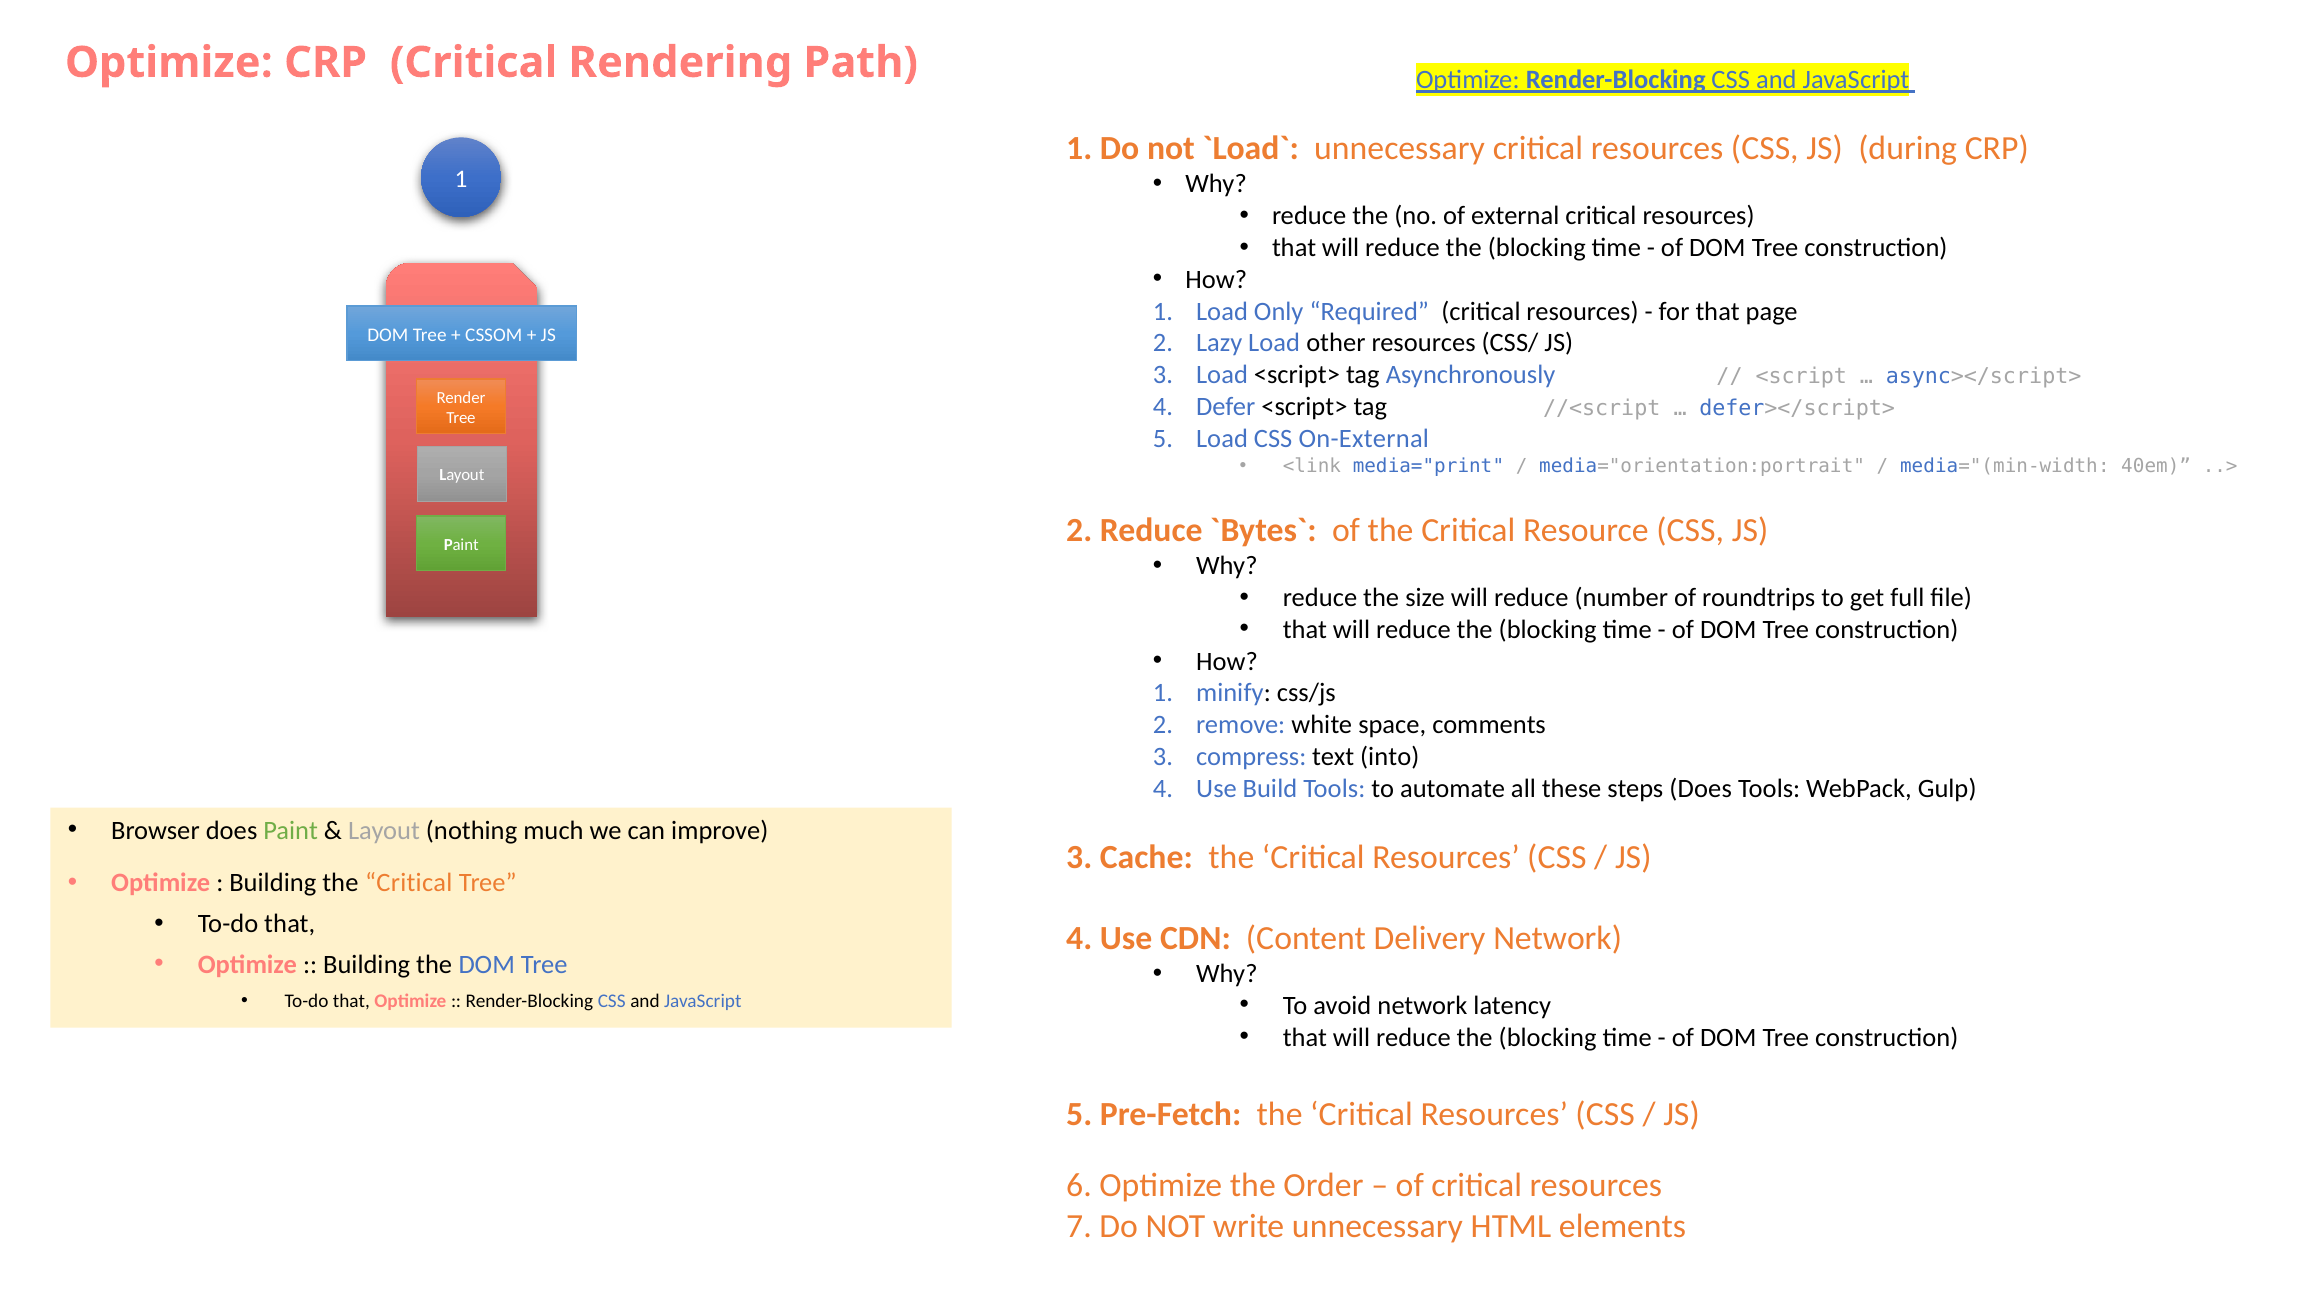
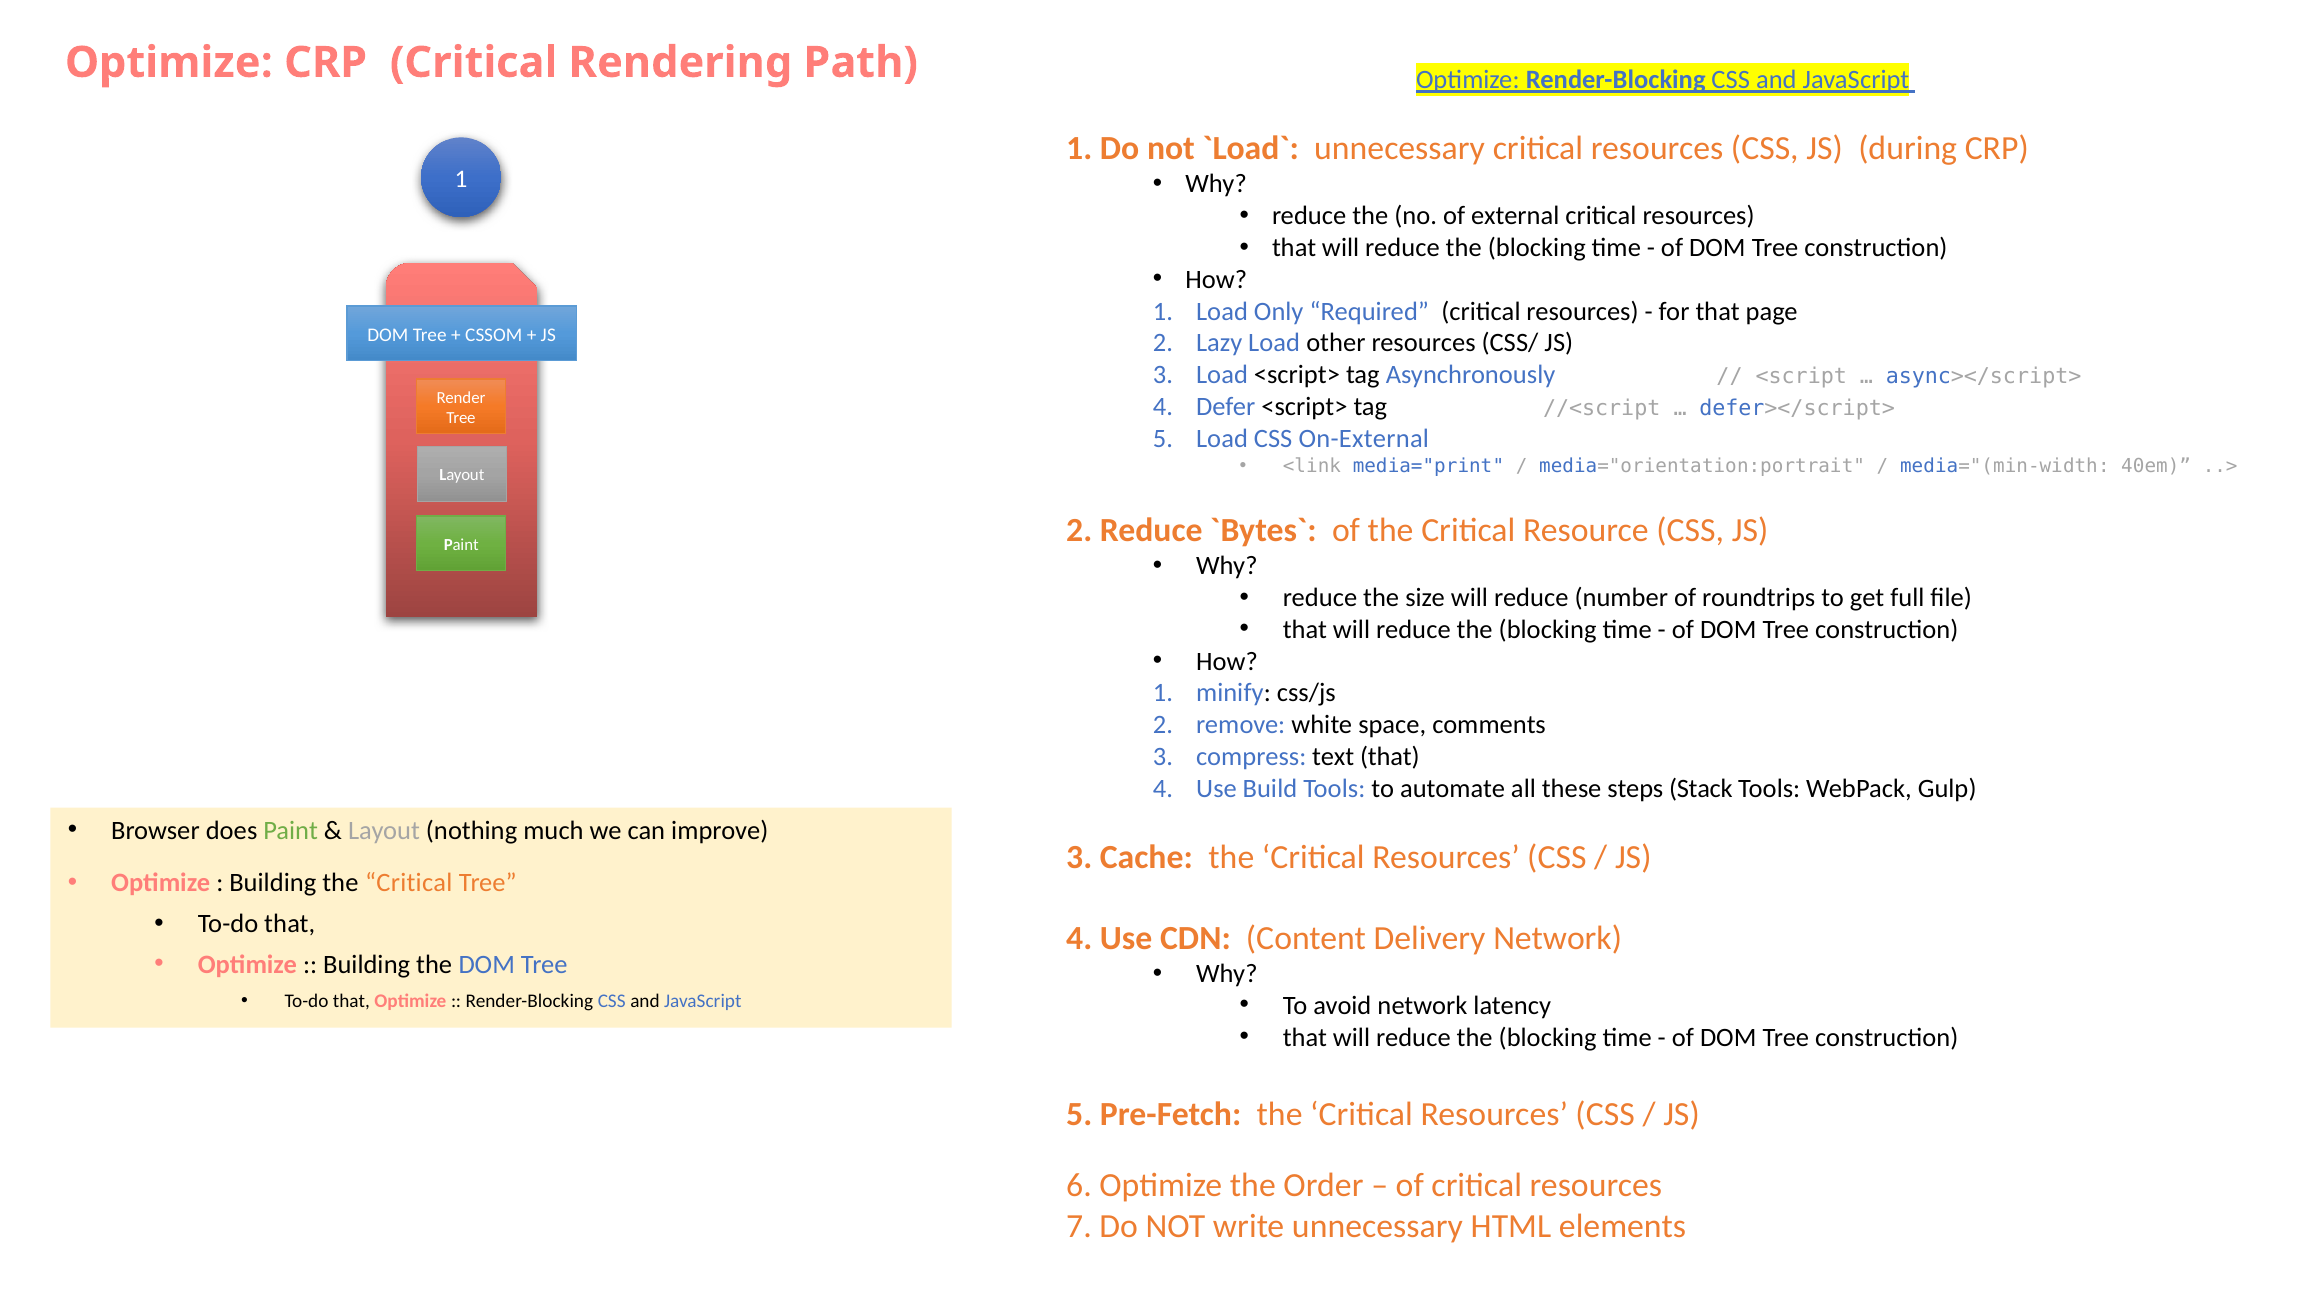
text into: into -> that (1390, 757)
steps Does: Does -> Stack (1701, 788)
